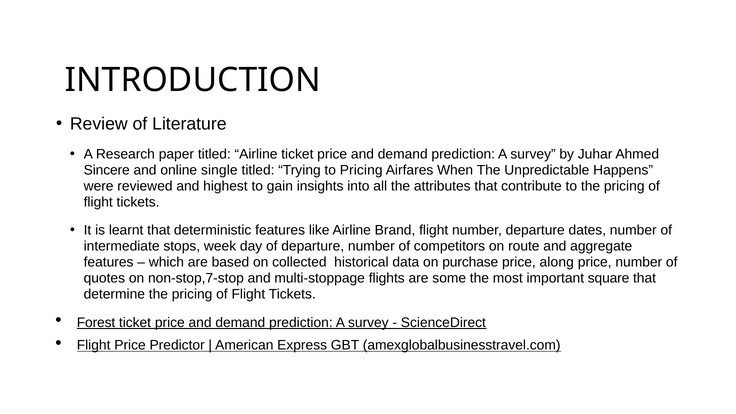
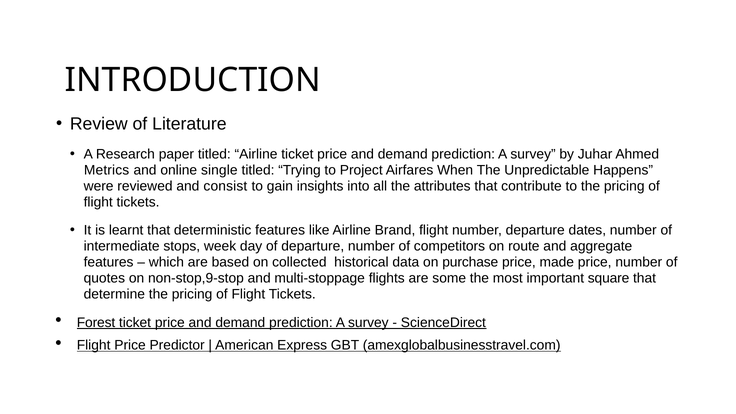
Sincere: Sincere -> Metrics (107, 170)
to Pricing: Pricing -> Project (361, 170)
highest: highest -> consist (225, 186)
along: along -> made (557, 262)
non-stop,7-stop: non-stop,7-stop -> non-stop,9-stop (196, 278)
